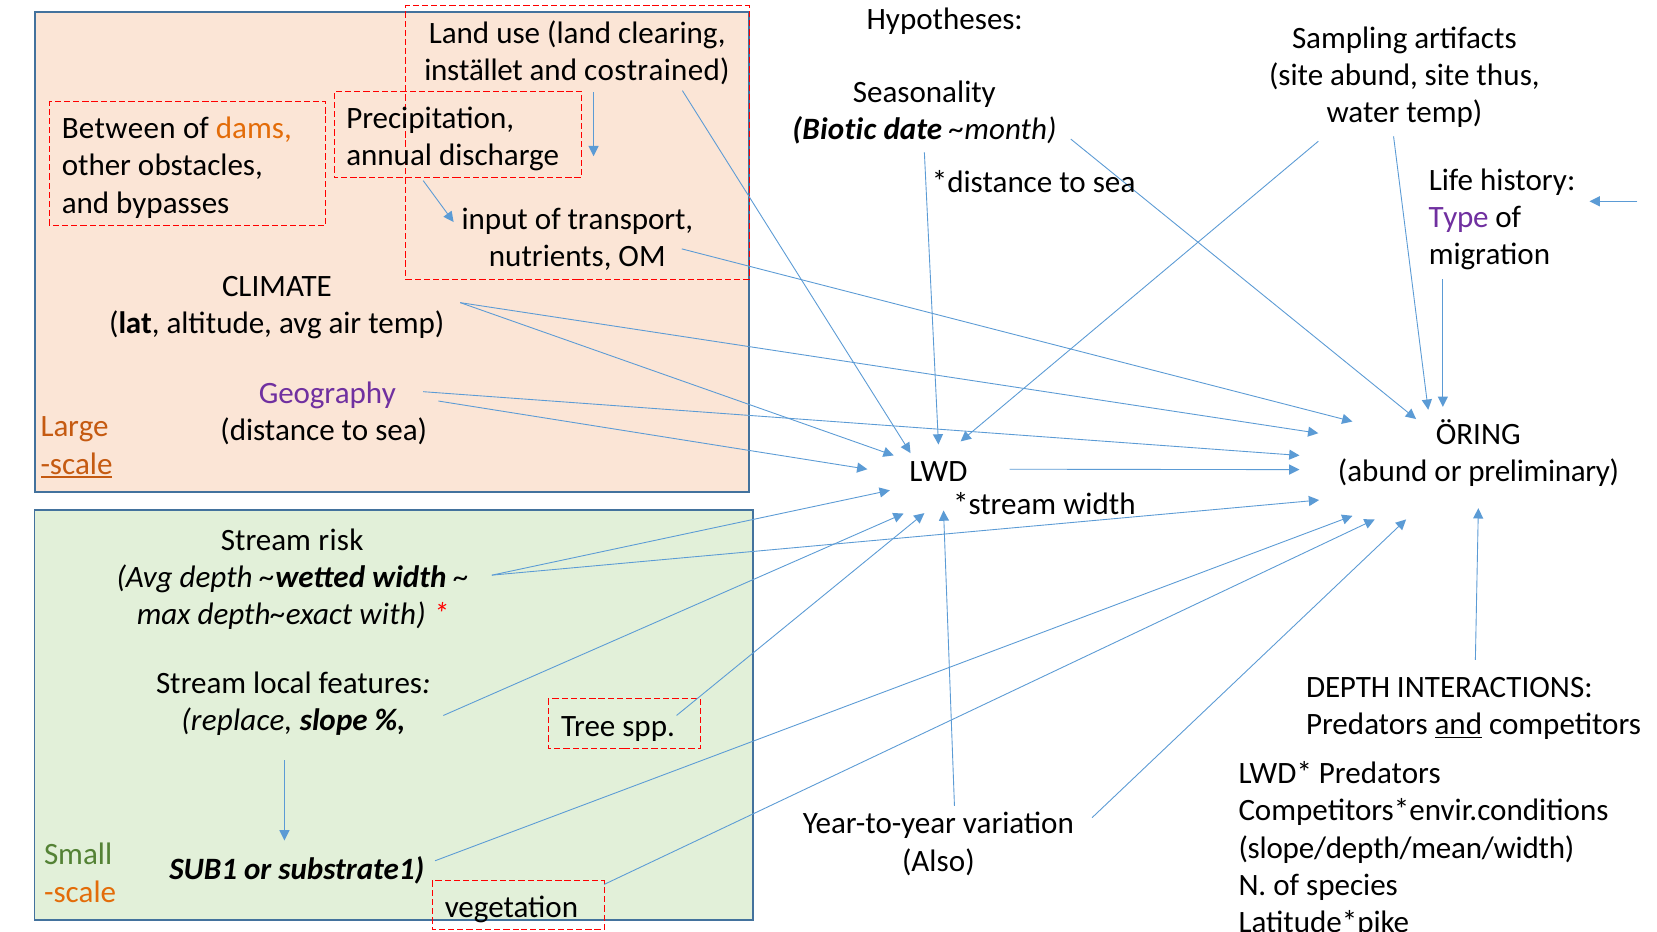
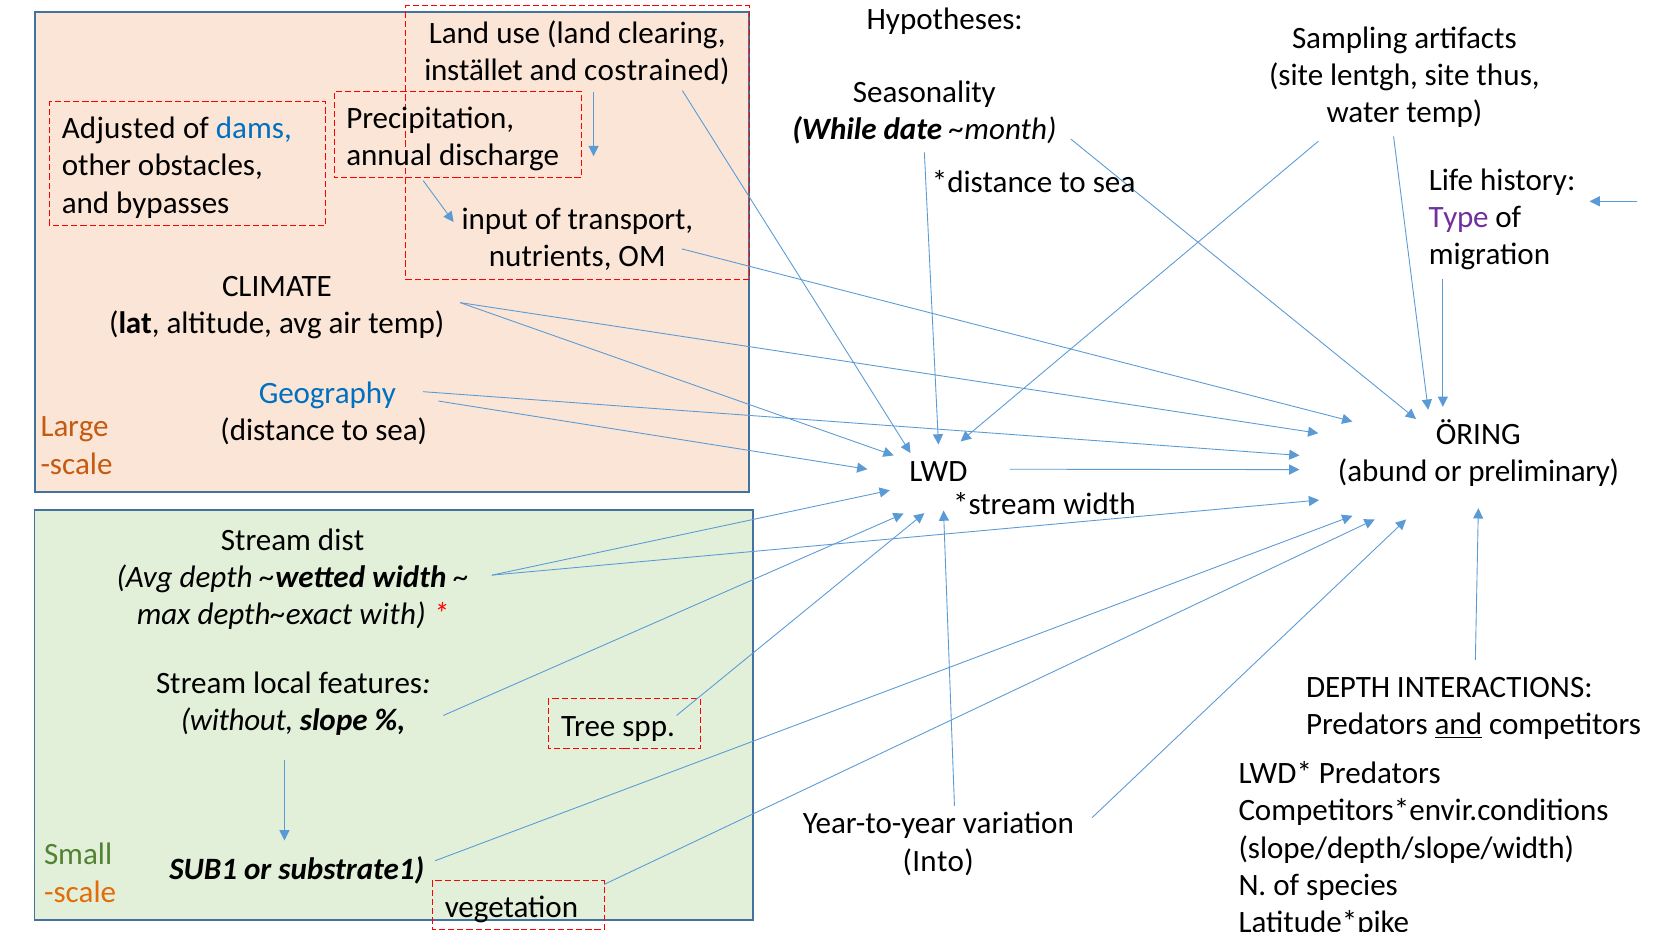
site abund: abund -> lentgh (1374, 75)
Between: Between -> Adjusted (119, 128)
dams colour: orange -> blue (254, 128)
Biotic: Biotic -> While (835, 130)
Geography colour: purple -> blue (327, 393)
scale underline: present -> none (76, 464)
risk: risk -> dist (341, 540)
replace: replace -> without (237, 720)
slope/depth/mean/width: slope/depth/mean/width -> slope/depth/slope/width (1406, 848)
Also: Also -> Into (938, 861)
